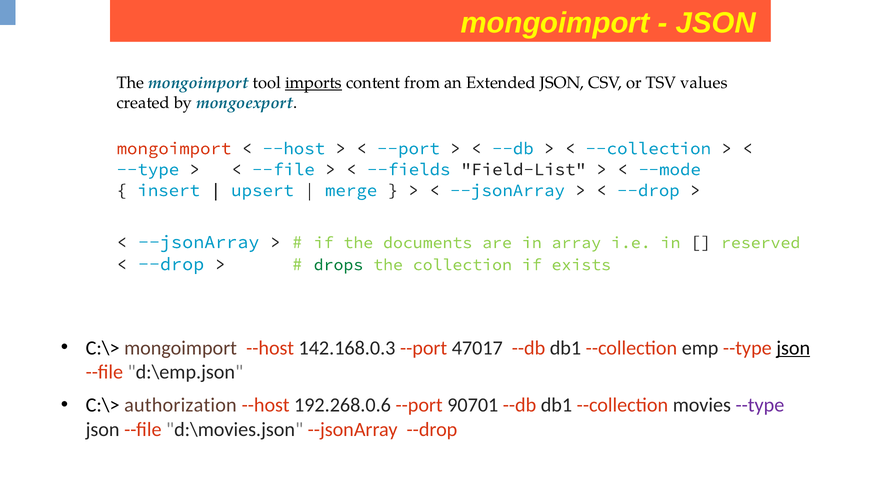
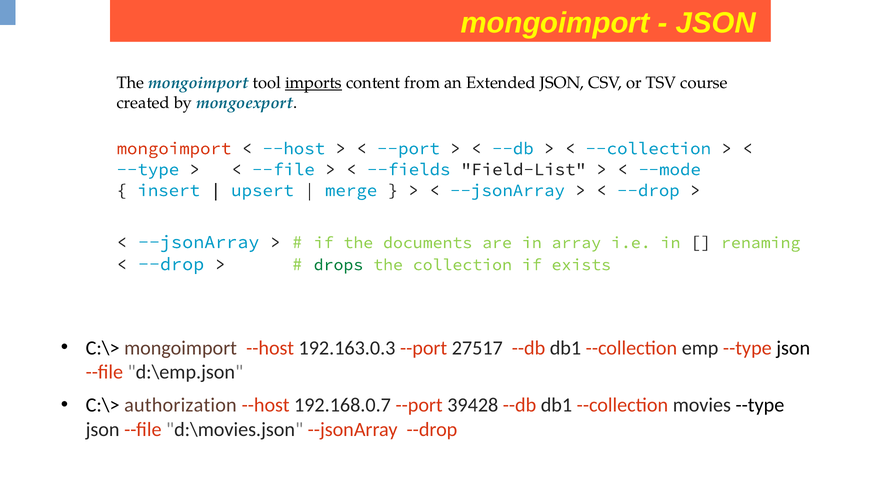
values: values -> course (704, 83)
reserved: reserved -> renaming (761, 242)
142.168.0.3: 142.168.0.3 -> 192.163.0.3 (347, 348)
47017: 47017 -> 27517 (477, 348)
json underline: present -> none (793, 348)
192.268.0.6: 192.268.0.6 -> 192.168.0.7 (342, 405)
90701: 90701 -> 39428 (473, 405)
--type colour: purple -> black (760, 405)
